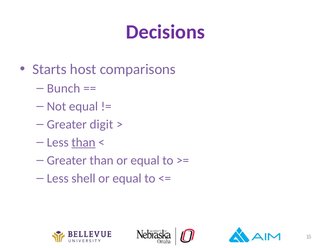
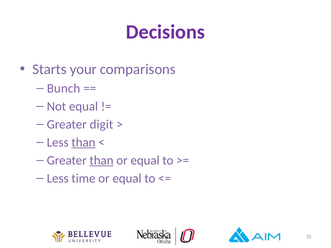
host: host -> your (83, 69)
than underline: none -> present (102, 161)
shell: shell -> time (83, 179)
